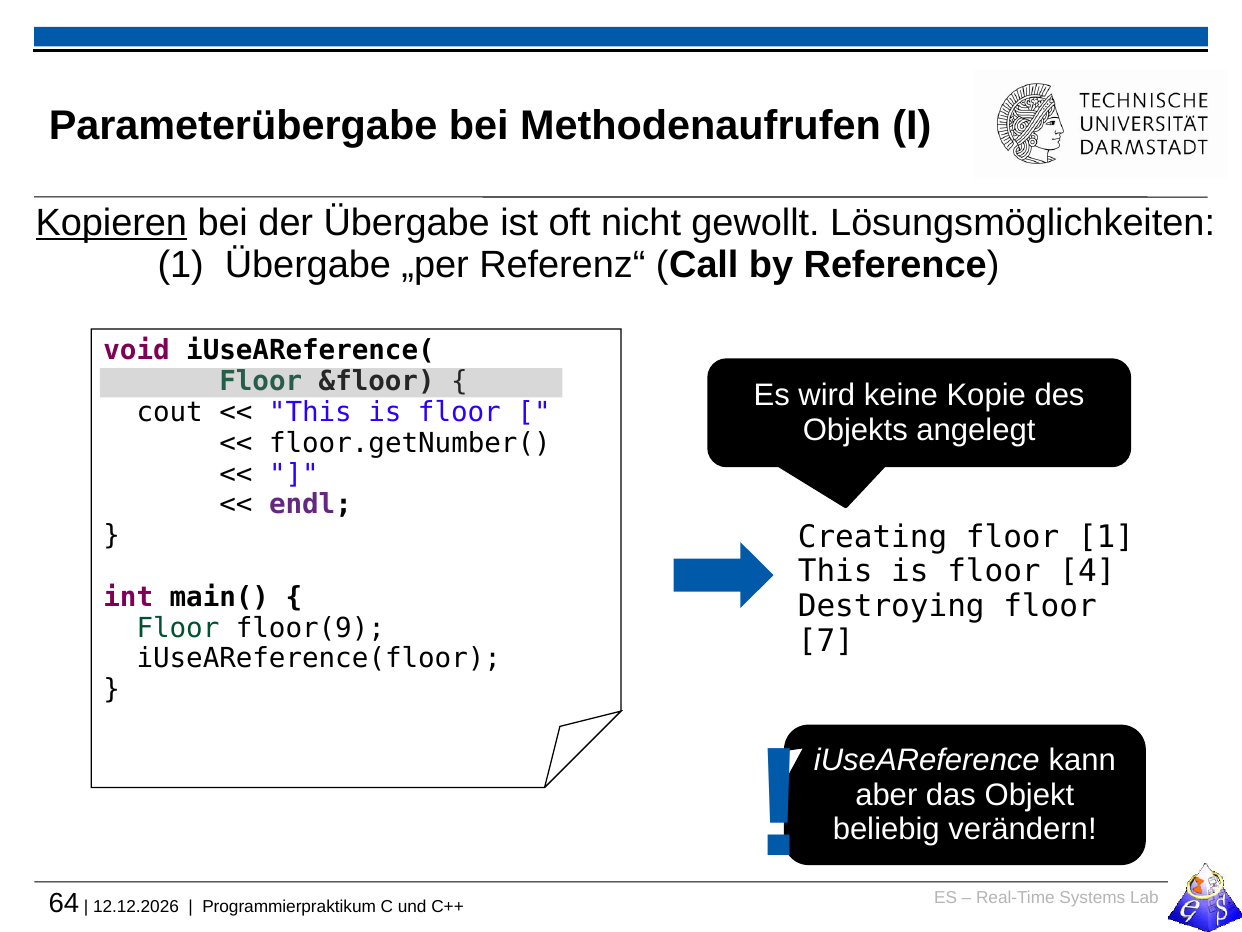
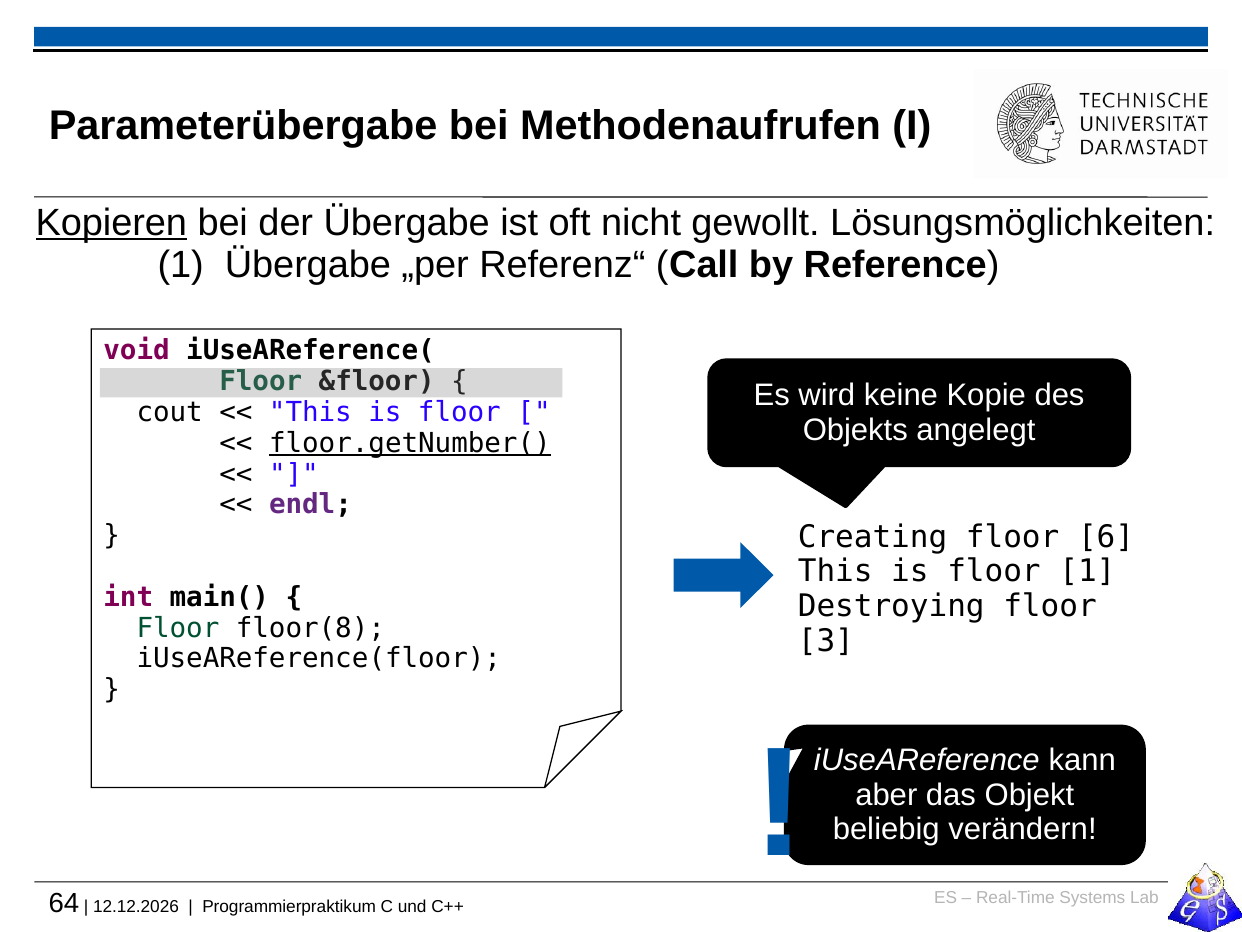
floor.getNumber( underline: none -> present (410, 443)
floor 1: 1 -> 6 (1106, 537)
floor 4: 4 -> 1 (1087, 571)
floor(9: floor(9 -> floor(8 (310, 628)
7: 7 -> 3 (826, 641)
